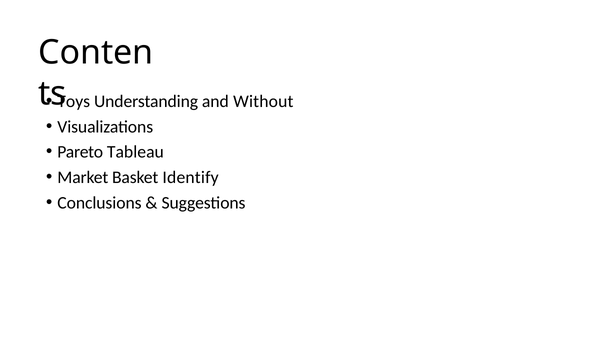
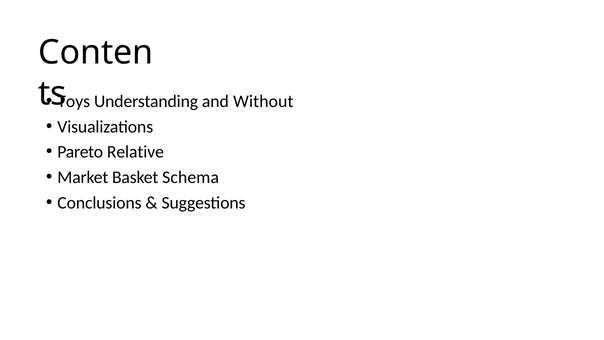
Tableau: Tableau -> Relative (135, 152)
Identify: Identify -> Schema (191, 177)
